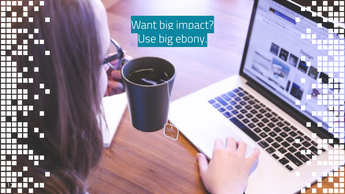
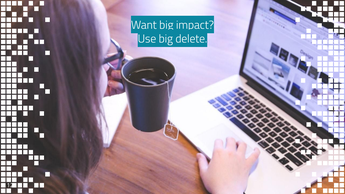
ebony: ebony -> delete (191, 39)
